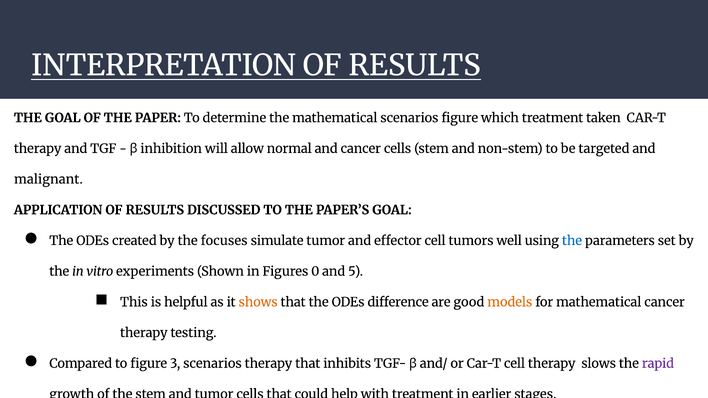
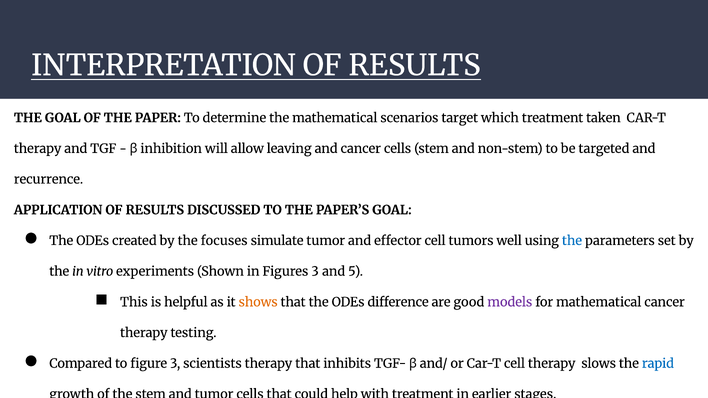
scenarios figure: figure -> target (460, 118)
normal: normal -> leaving (289, 149)
malignant: malignant -> recurrence (49, 179)
Figures 0: 0 -> 3 (315, 272)
models colour: orange -> purple (510, 302)
rapid colour: purple -> blue (658, 364)
3 scenarios: scenarios -> scientists (212, 364)
